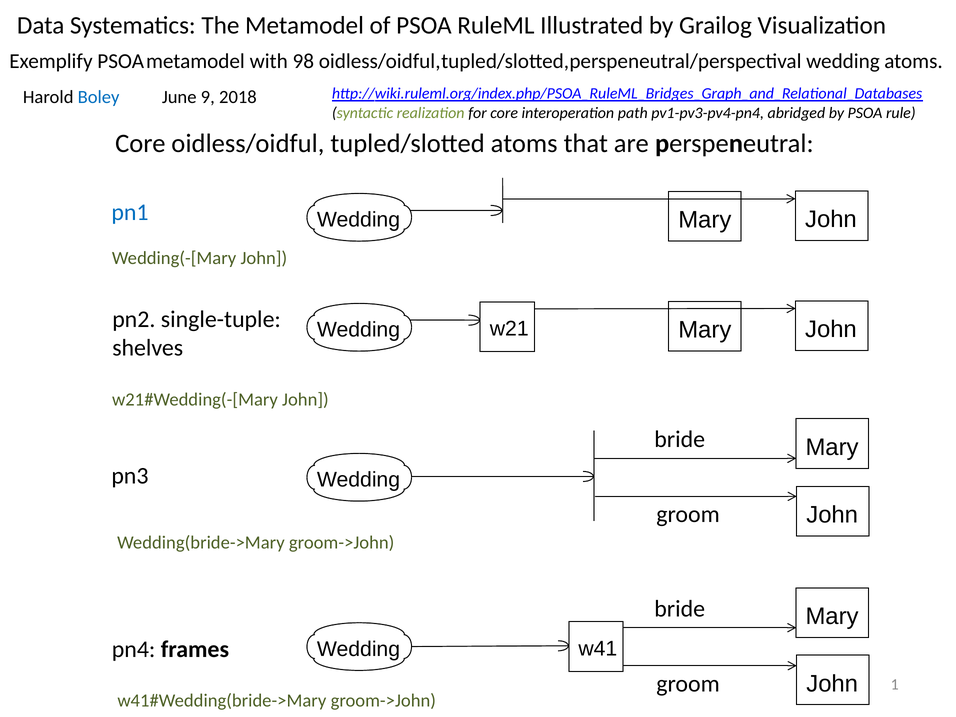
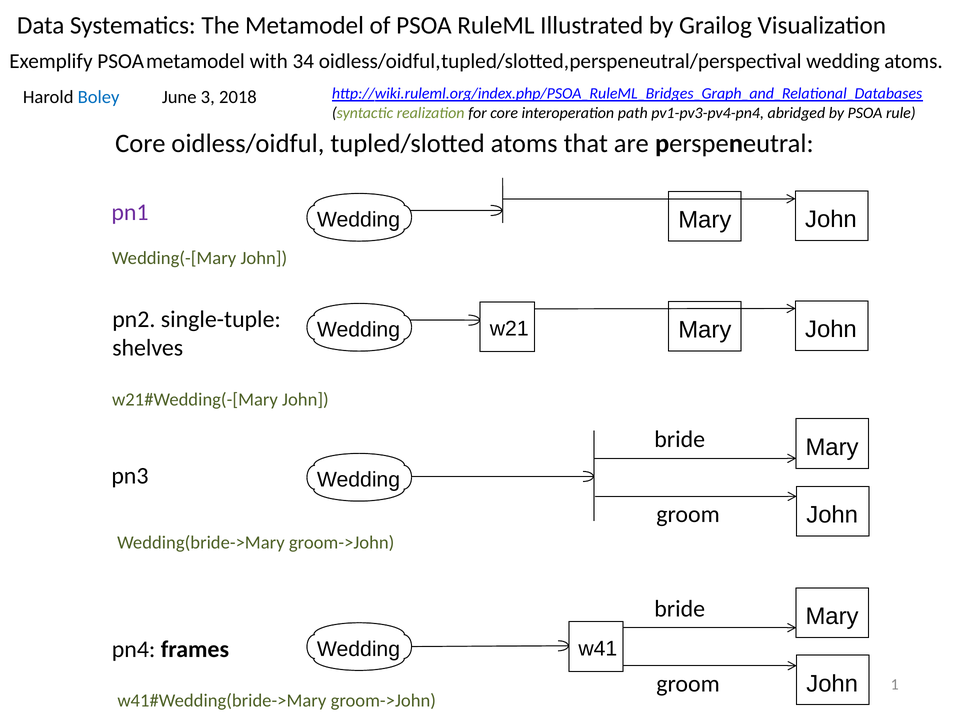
98: 98 -> 34 (303, 61)
9: 9 -> 3 (208, 97)
pn1 colour: blue -> purple (130, 213)
